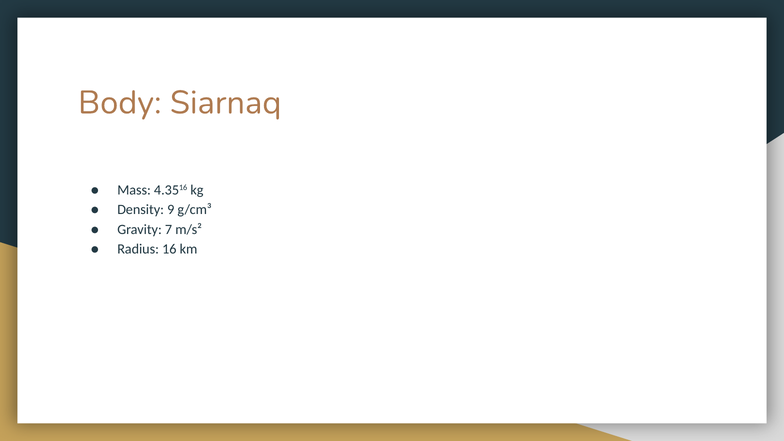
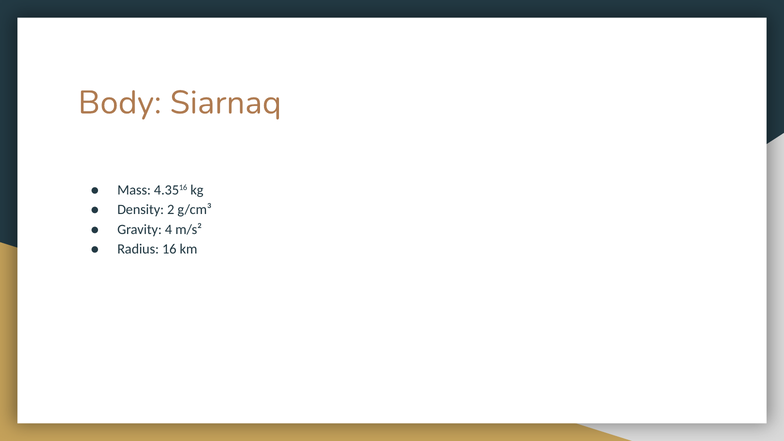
9: 9 -> 2 (171, 210)
7: 7 -> 4 (169, 230)
